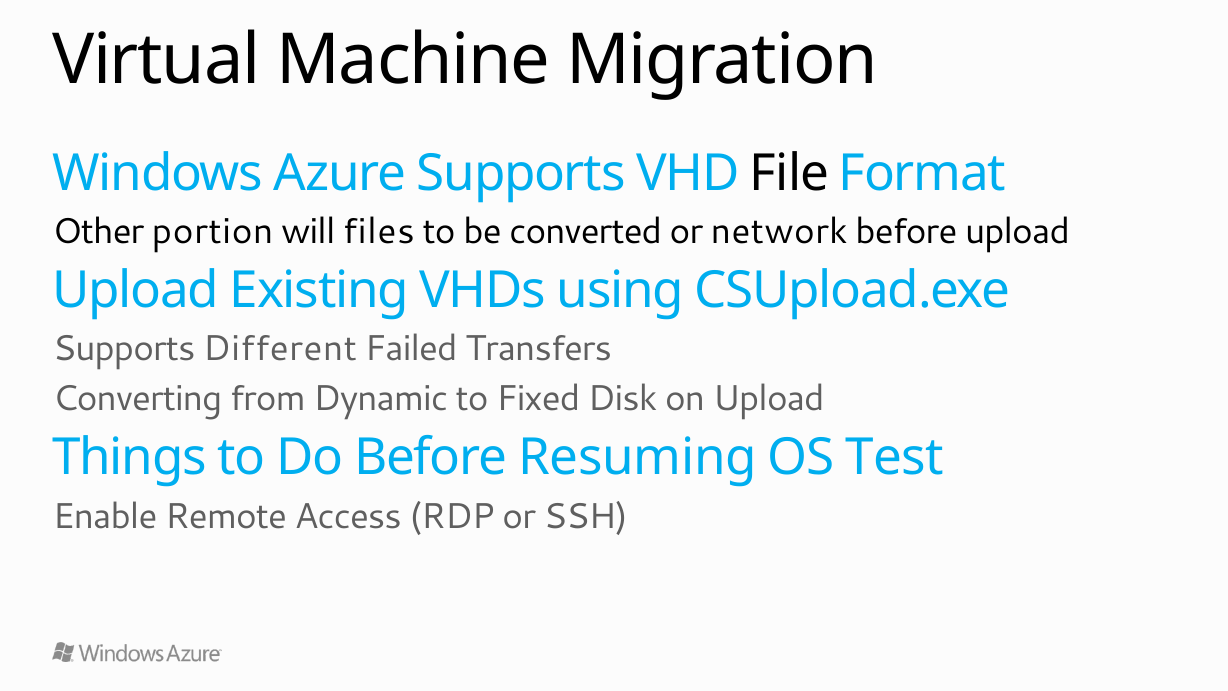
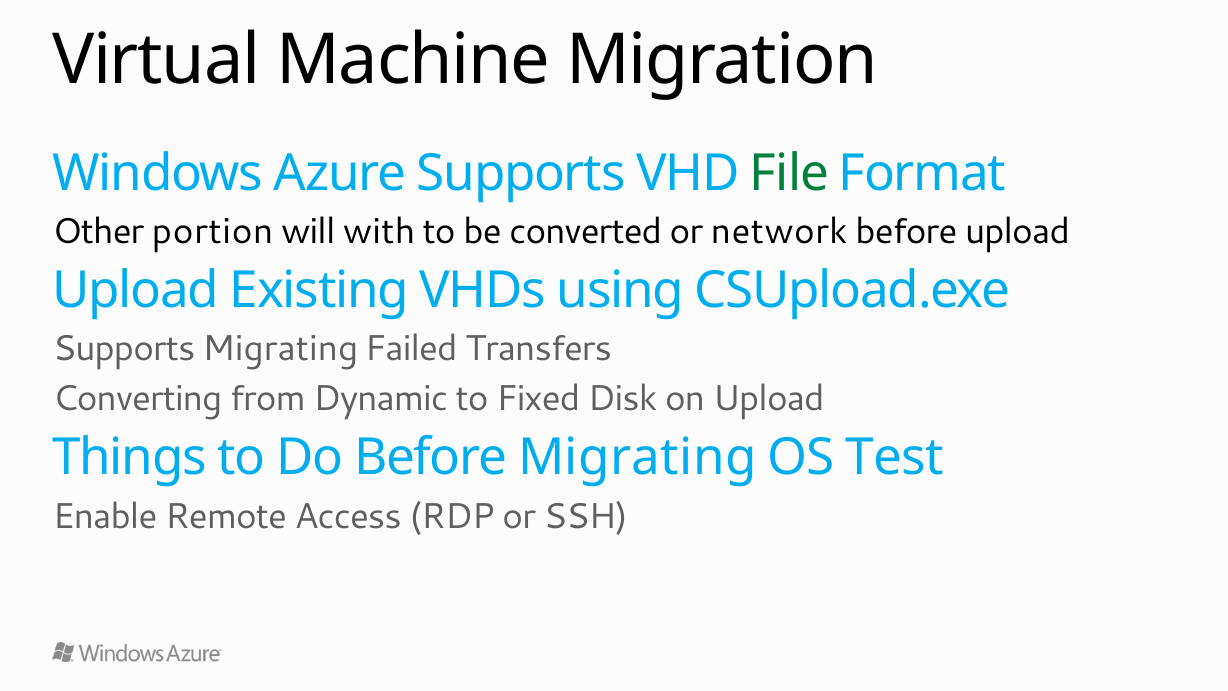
File colour: black -> green (790, 173)
files: files -> with (379, 232)
Supports Different: Different -> Migrating (280, 349)
Before Resuming: Resuming -> Migrating (637, 458)
